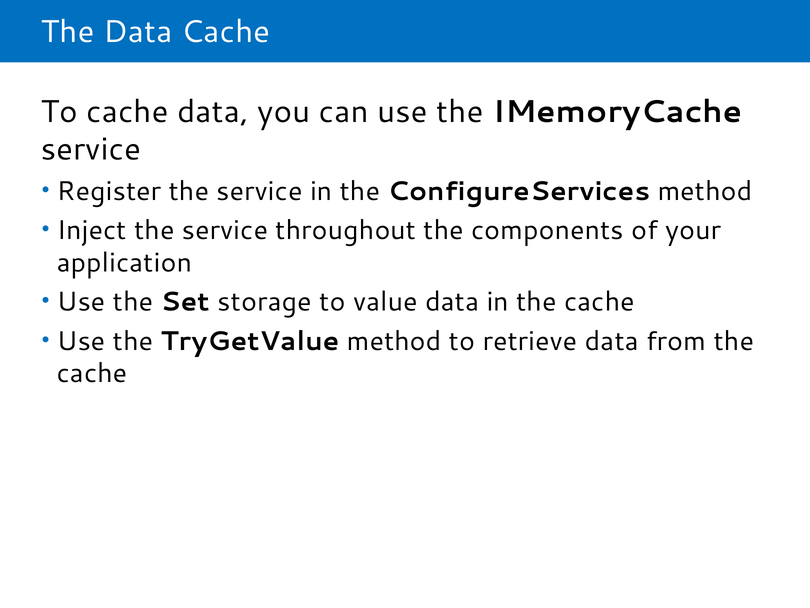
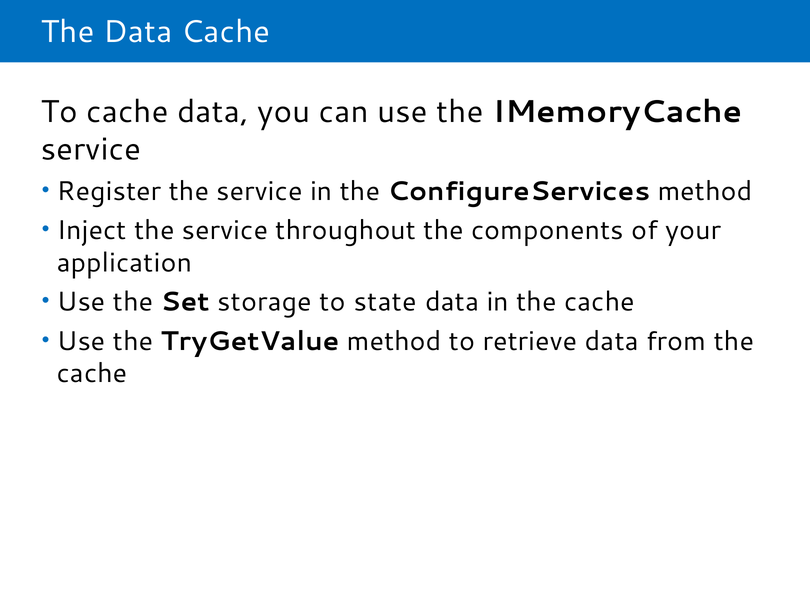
value: value -> state (385, 302)
